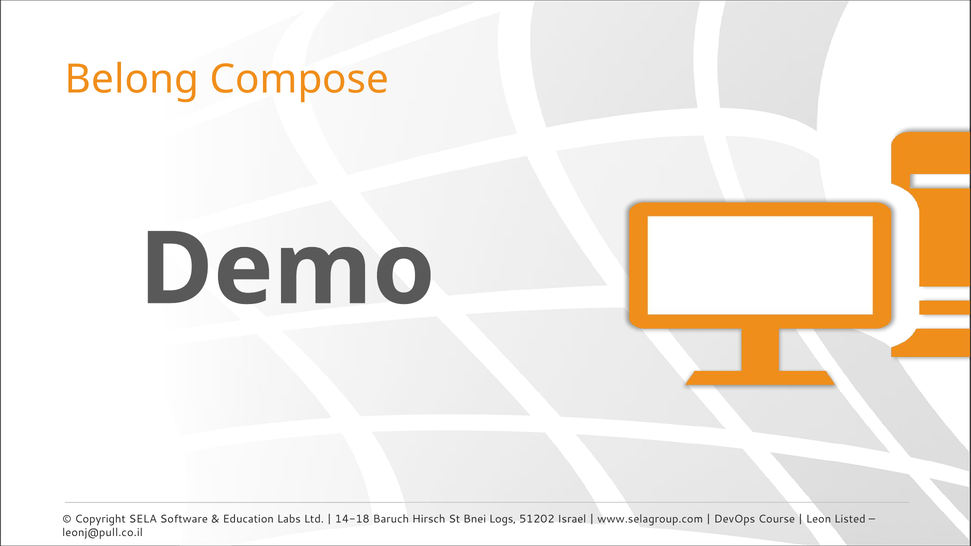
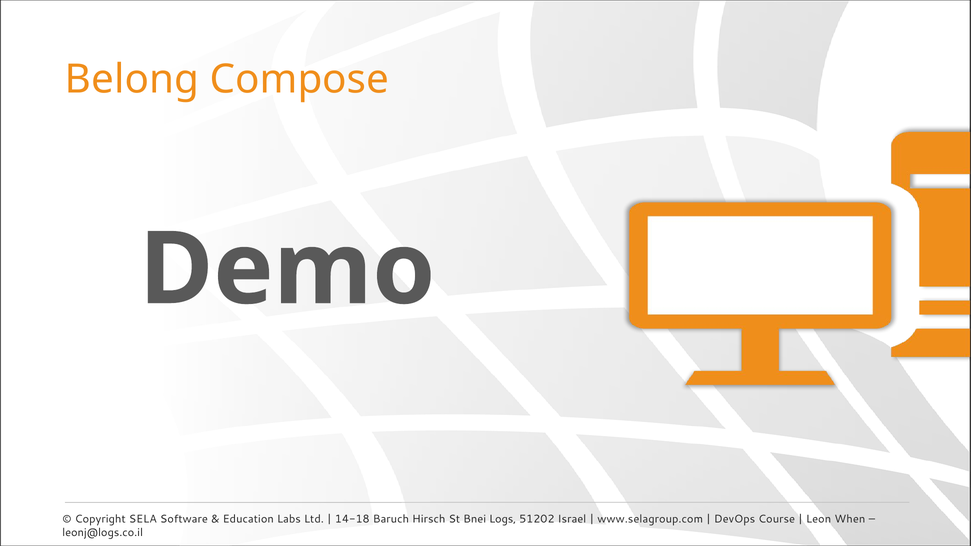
Listed: Listed -> When (850, 519)
leonj@pull.co.il: leonj@pull.co.il -> leonj@logs.co.il (103, 533)
